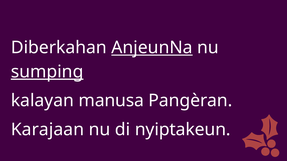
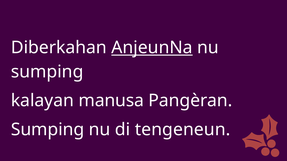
sumping underline: present -> none (47, 72)
Karajaan: Karajaan -> Sumping (48, 130)
nyiptakeun: nyiptakeun -> tengeneun (183, 130)
